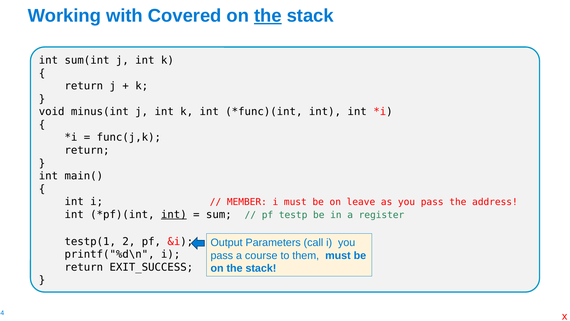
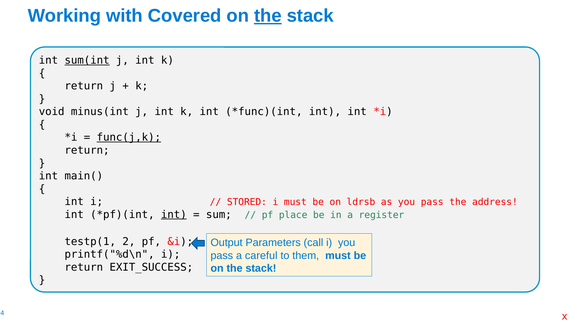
sum(int underline: none -> present (87, 60)
func(j,k underline: none -> present (129, 137)
MEMBER: MEMBER -> STORED (247, 202)
leave: leave -> ldrsb (361, 202)
testp: testp -> place (293, 215)
course: course -> careful (261, 255)
